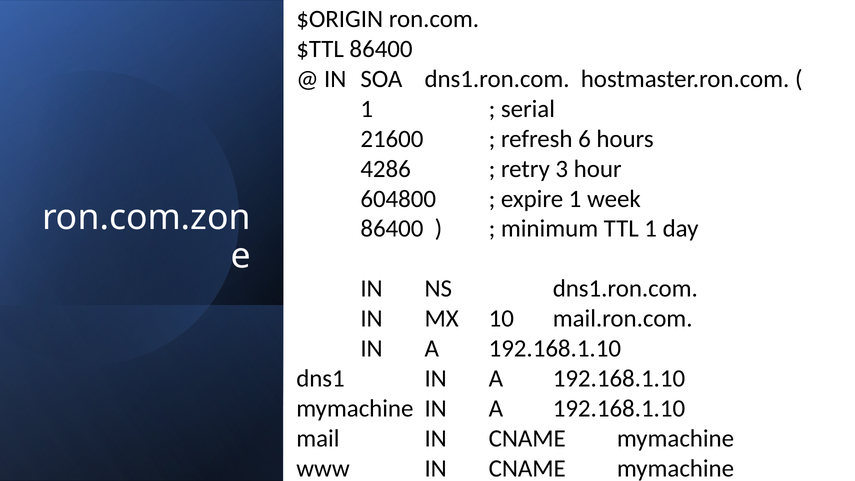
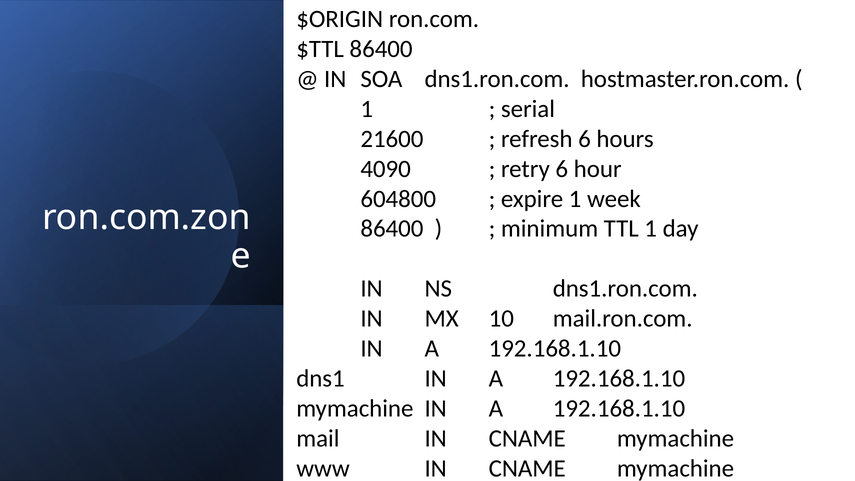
4286: 4286 -> 4090 (386, 169)
retry 3: 3 -> 6 (562, 169)
